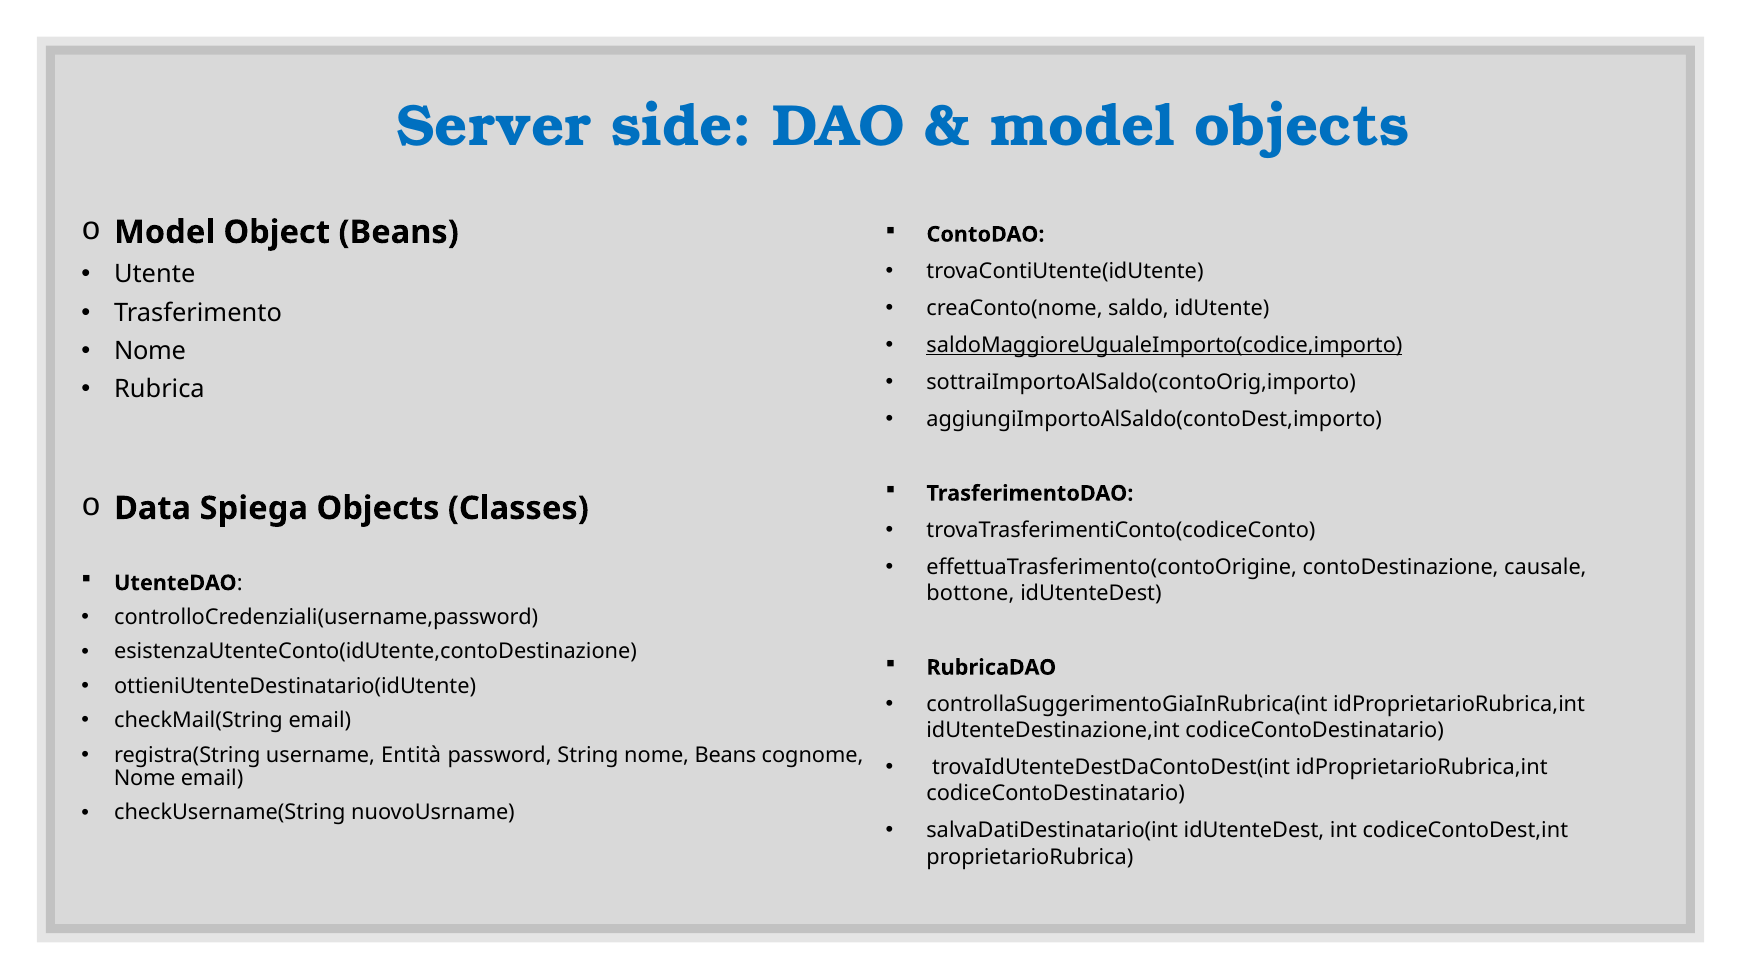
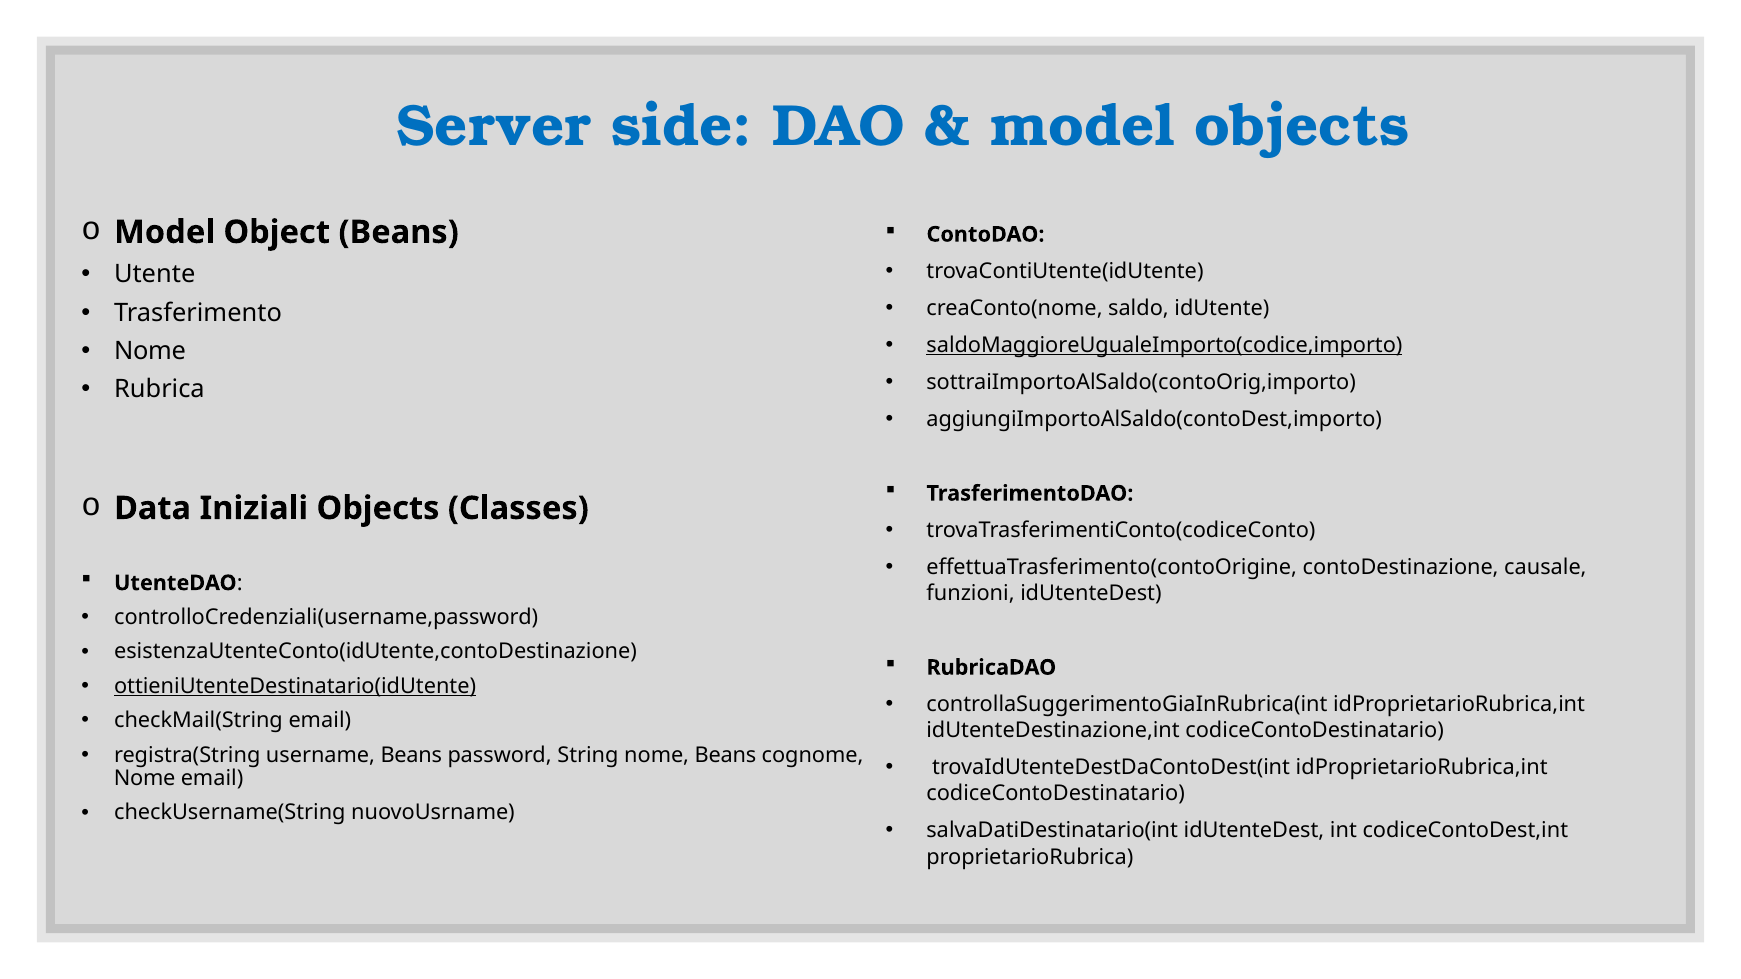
Spiega: Spiega -> Iniziali (254, 508)
bottone: bottone -> funzioni (971, 594)
ottieniUtenteDestinatario(idUtente underline: none -> present (295, 686)
username Entità: Entità -> Beans (411, 755)
